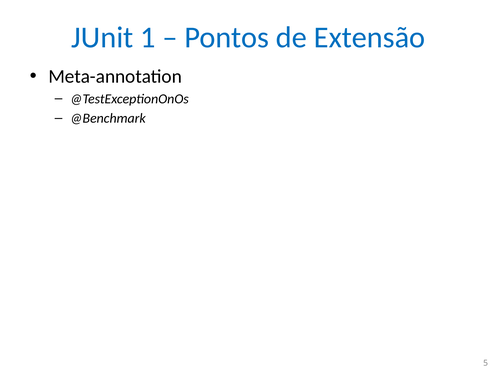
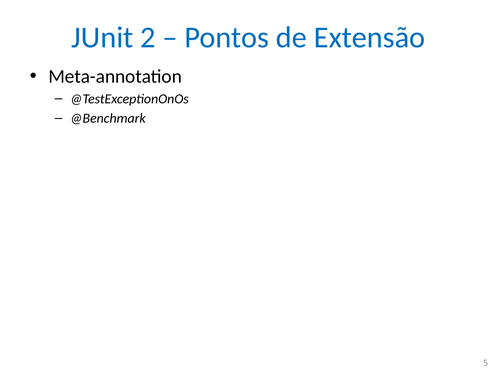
1: 1 -> 2 (148, 37)
